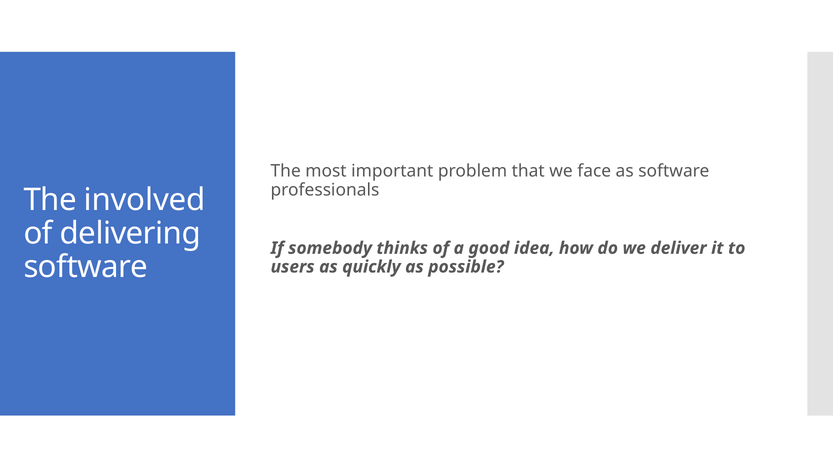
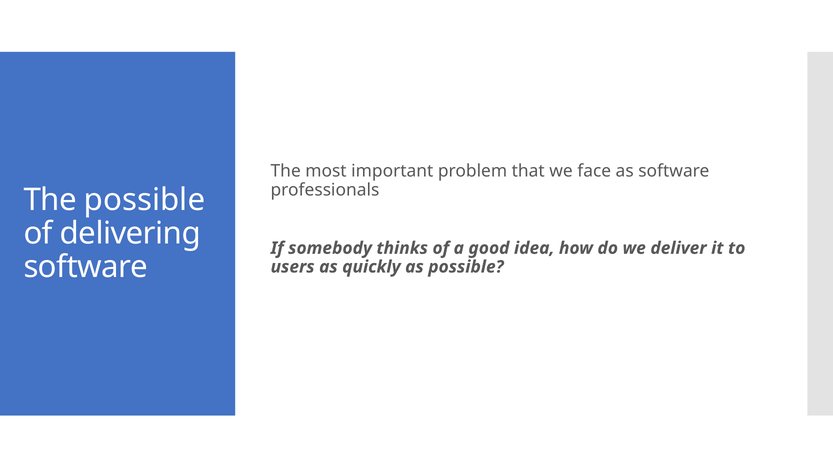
The involved: involved -> possible (144, 200)
